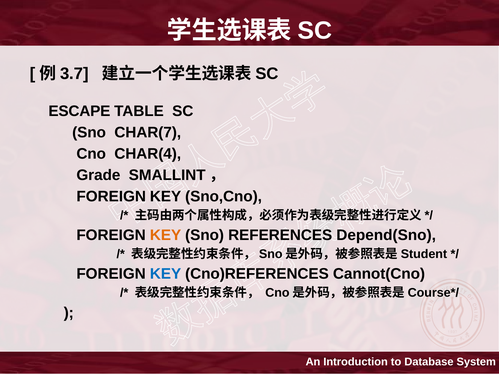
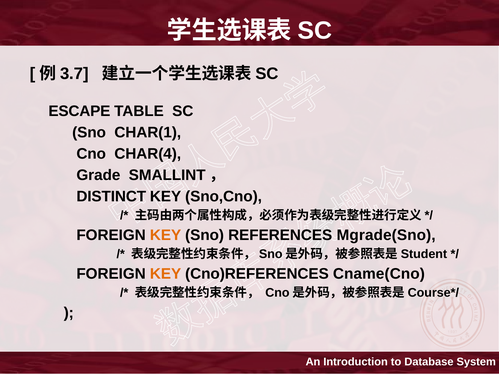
CHAR(7: CHAR(7 -> CHAR(1 (148, 133)
FOREIGN: FOREIGN -> DISTINCT (111, 197)
Depend(Sno: Depend(Sno -> Mgrade(Sno (386, 235)
KEY colour: blue -> orange (166, 274)
Cannot(Cno: Cannot(Cno -> Cname(Cno (379, 274)
